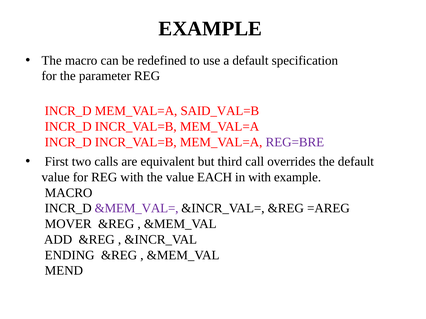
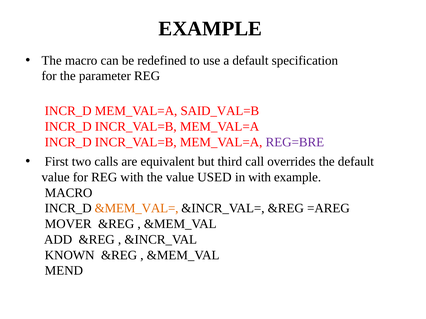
EACH: EACH -> USED (214, 177)
&MEM_VAL= colour: purple -> orange (137, 209)
ENDING: ENDING -> KNOWN (70, 255)
